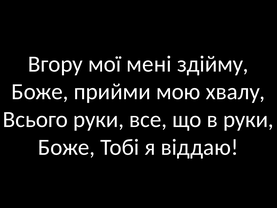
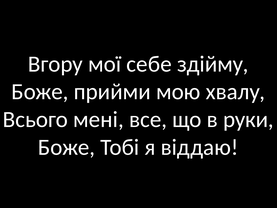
мені: мені -> себе (149, 64)
Всього руки: руки -> мені (98, 119)
